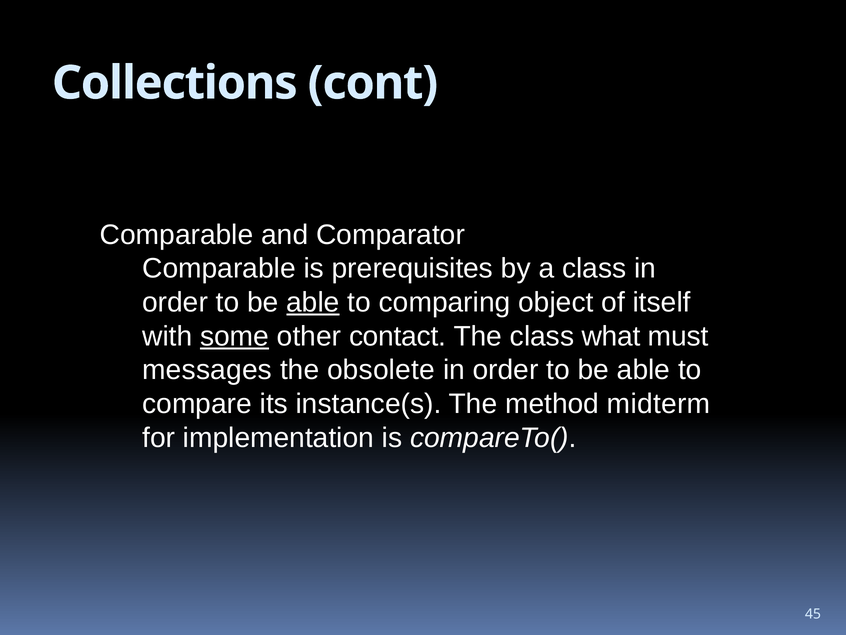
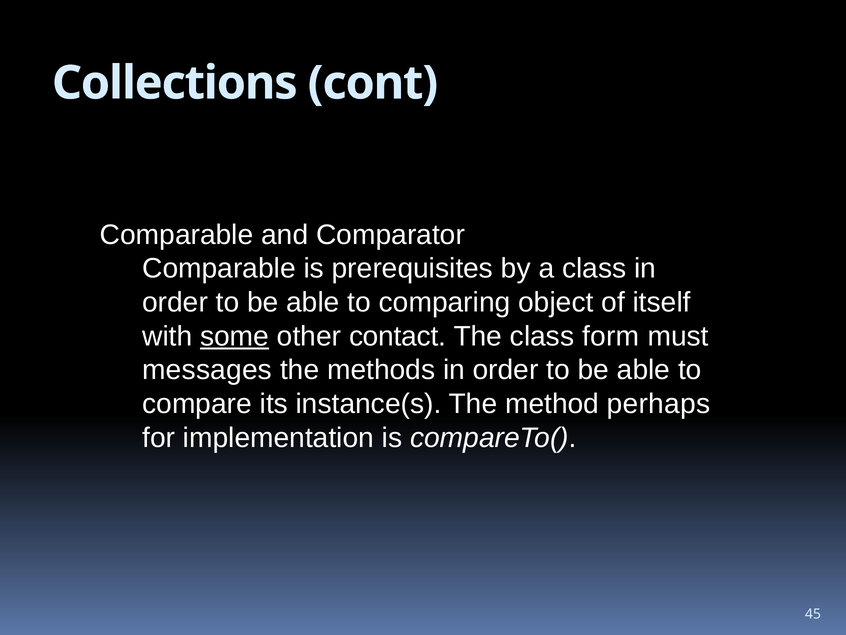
able underline: present -> none (313, 302)
what: what -> form (611, 336)
obsolete: obsolete -> methods (381, 370)
midterm: midterm -> perhaps (659, 404)
